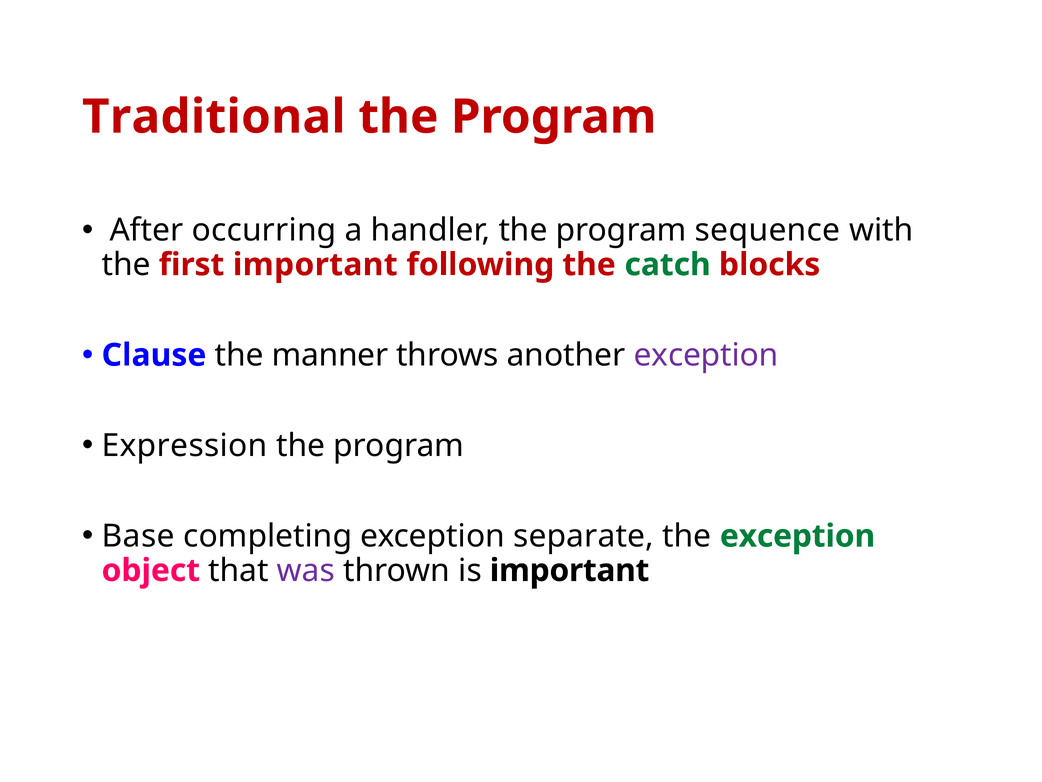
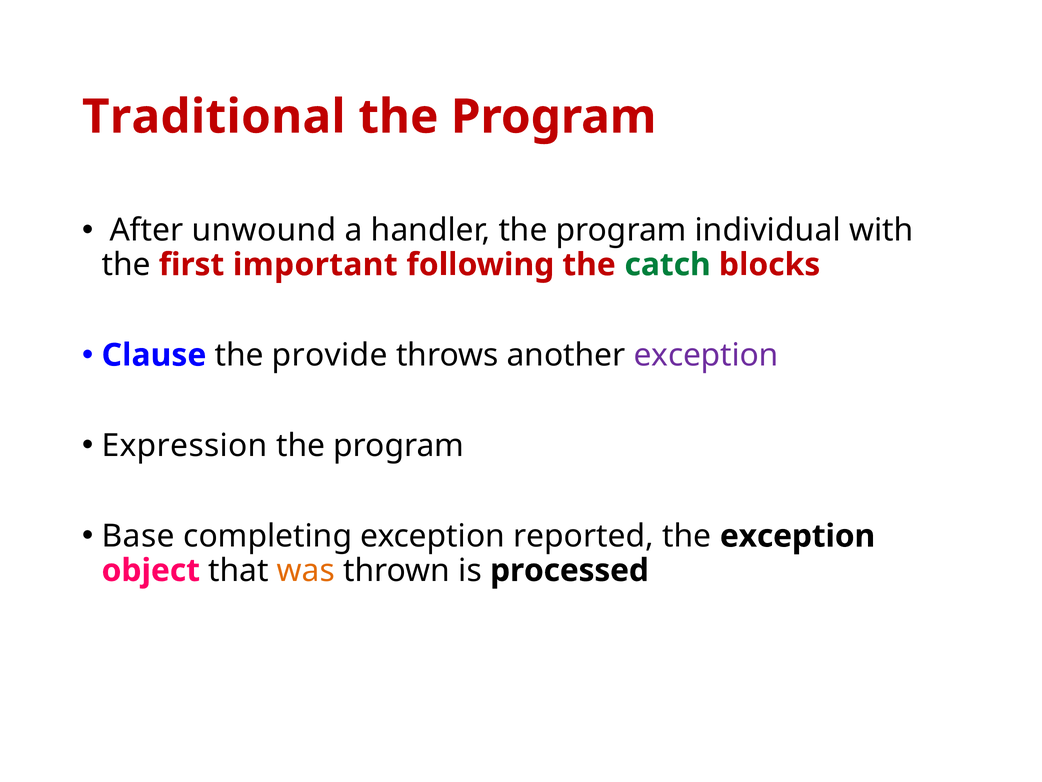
occurring: occurring -> unwound (264, 230)
sequence: sequence -> individual (768, 230)
manner: manner -> provide (330, 355)
separate: separate -> reported (584, 536)
exception colour: green -> black (798, 536)
was colour: purple -> orange (306, 570)
is important: important -> processed (570, 570)
